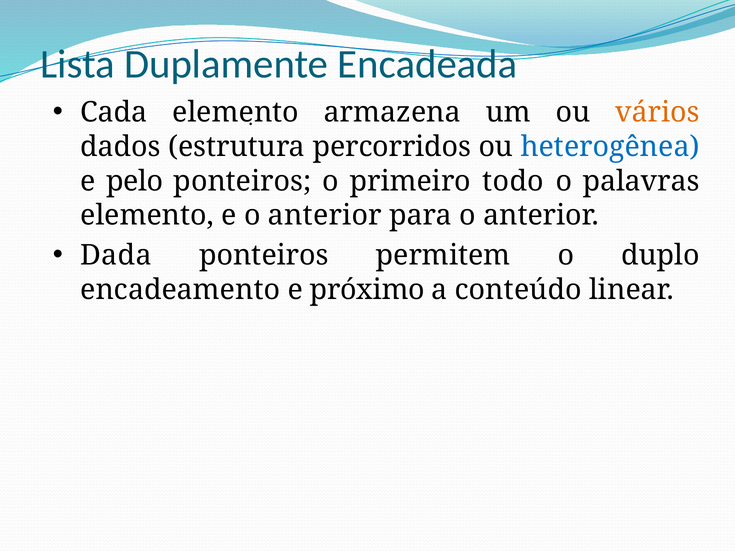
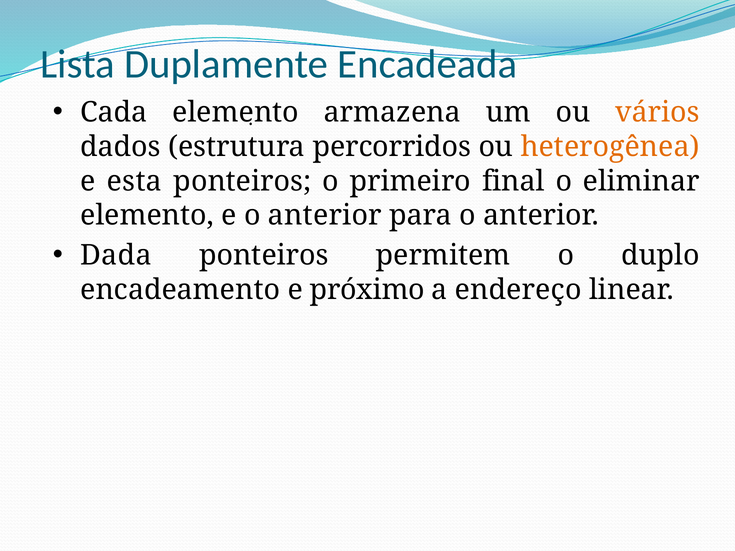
heterogênea colour: blue -> orange (610, 147)
pelo: pelo -> esta (134, 181)
todo: todo -> final (513, 181)
palavras: palavras -> eliminar (641, 181)
conteúdo: conteúdo -> endereço (518, 290)
